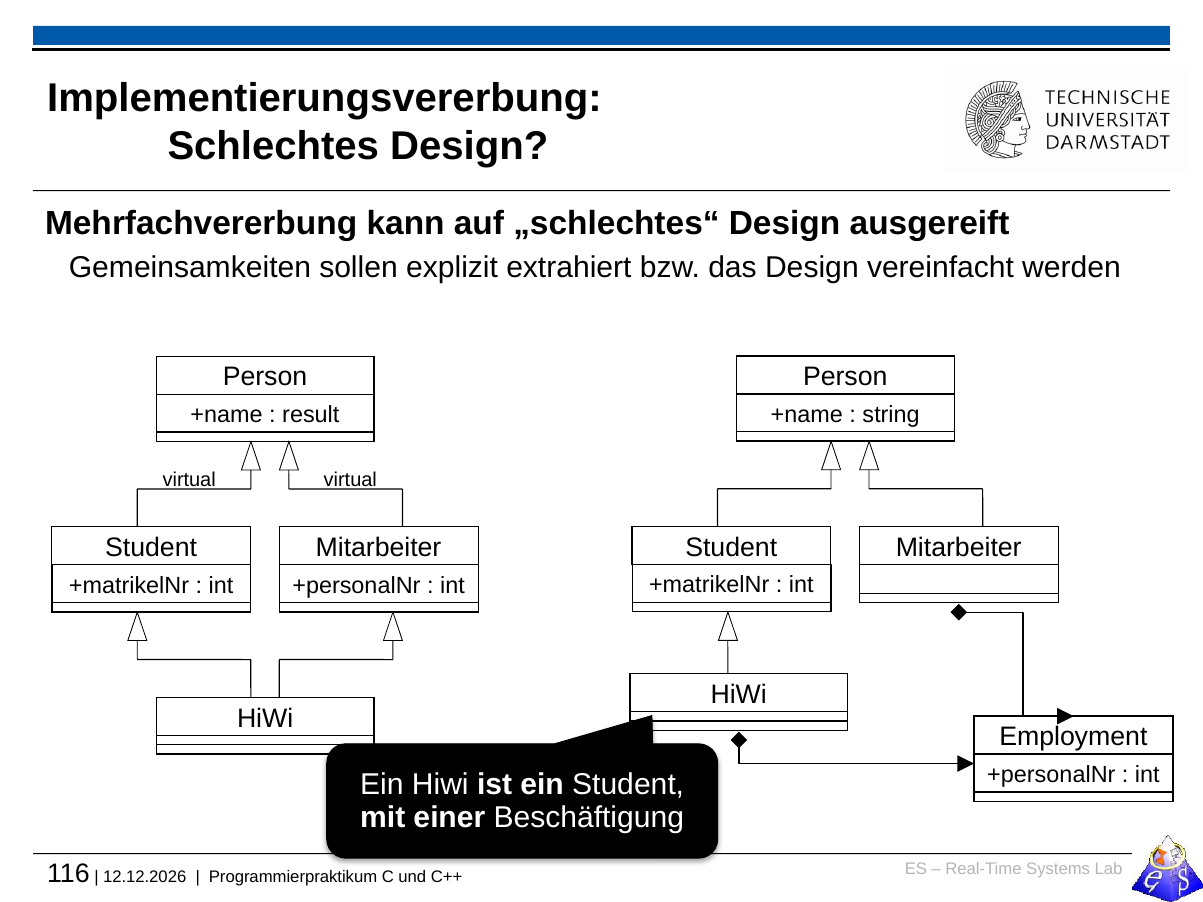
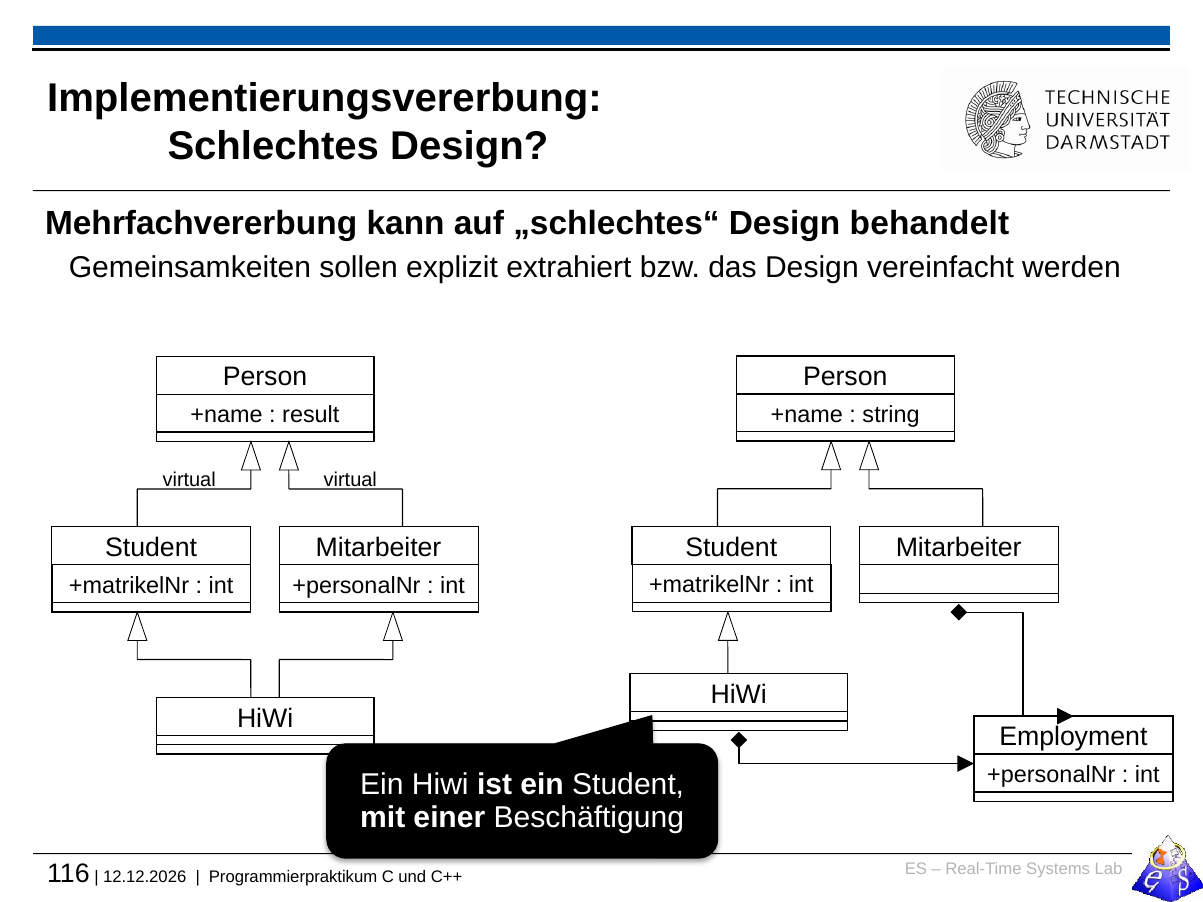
ausgereift: ausgereift -> behandelt (929, 224)
